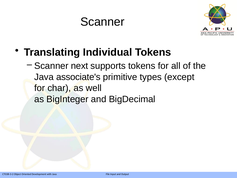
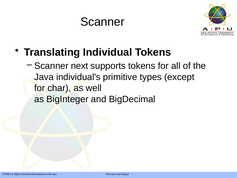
associate's: associate's -> individual's (78, 77)
